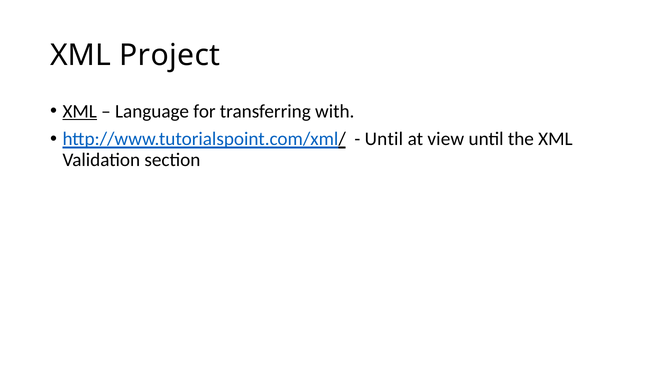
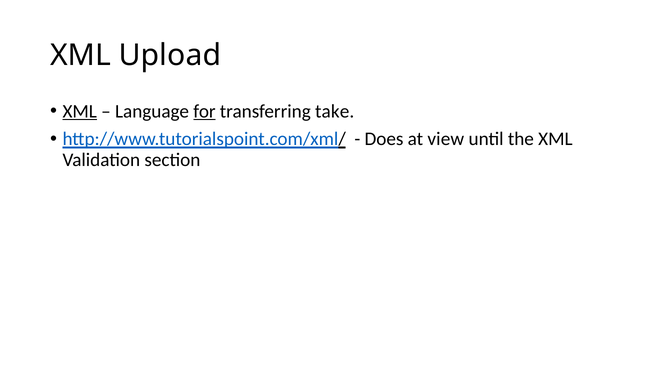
Project: Project -> Upload (170, 55)
for underline: none -> present (204, 111)
with: with -> take (335, 111)
Until: Until -> Does (384, 139)
